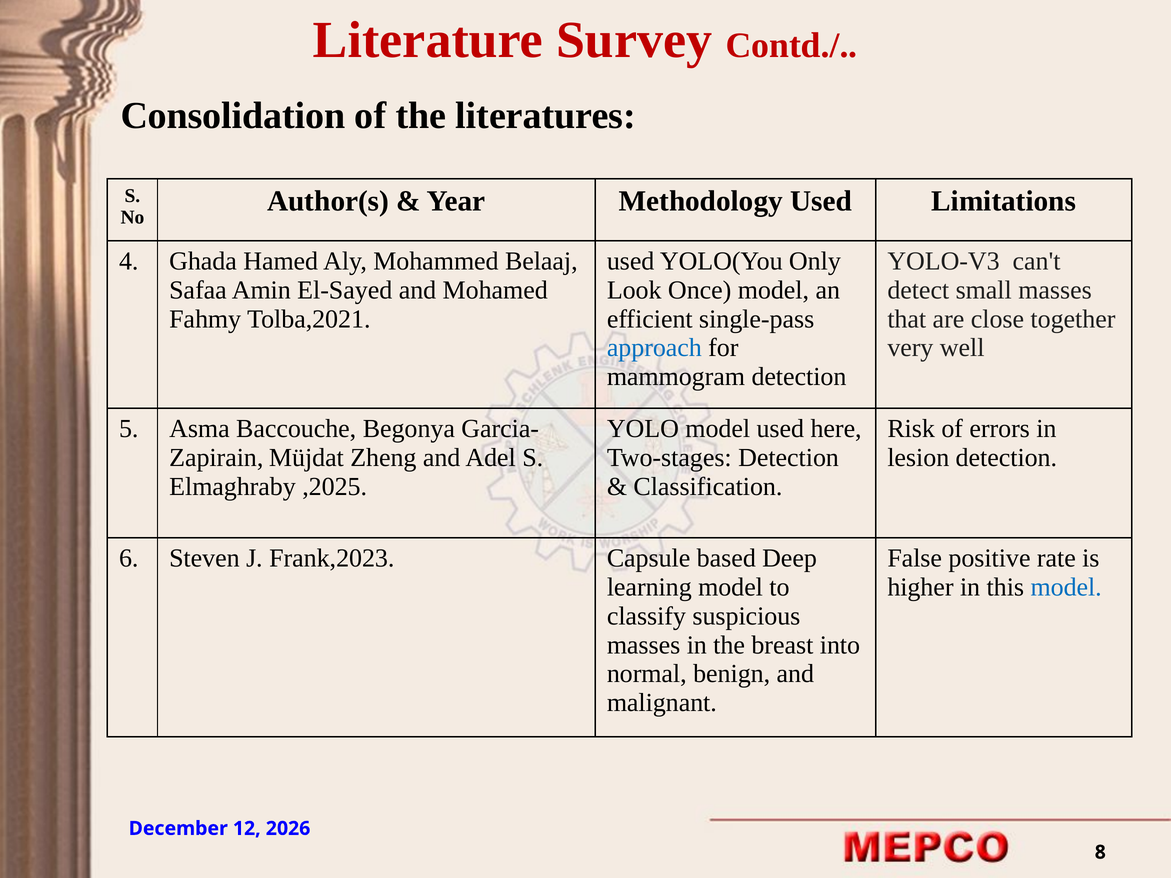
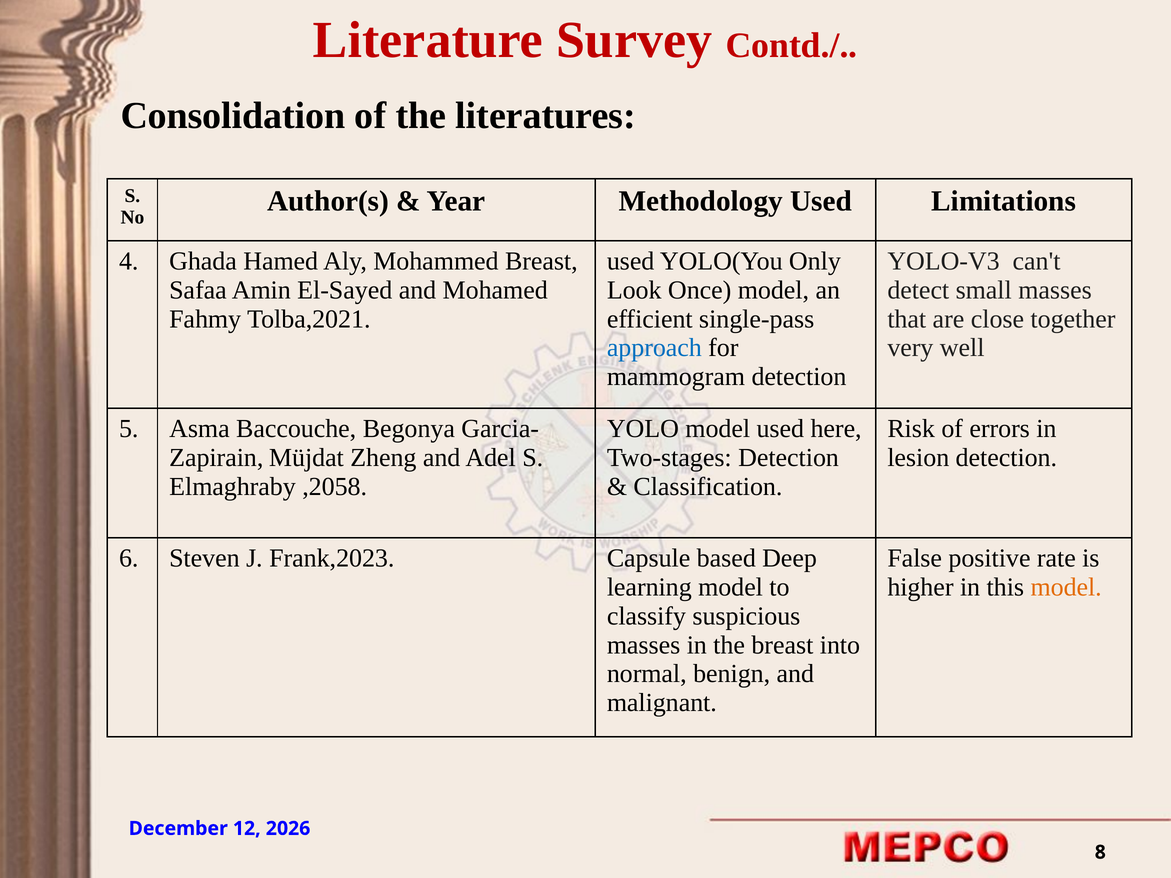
Mohammed Belaaj: Belaaj -> Breast (541, 261)
,2025: ,2025 -> ,2058 (335, 487)
model colour: blue -> orange (1066, 587)
